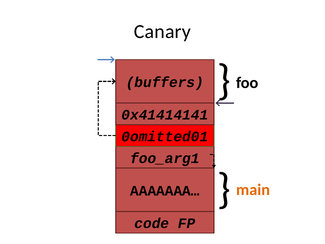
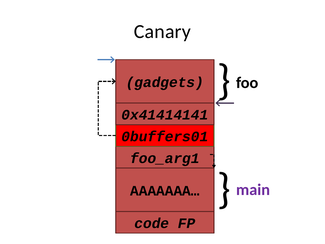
buffers: buffers -> gadgets (165, 82)
0omitted01: 0omitted01 -> 0buffers01 (165, 136)
main colour: orange -> purple (253, 190)
